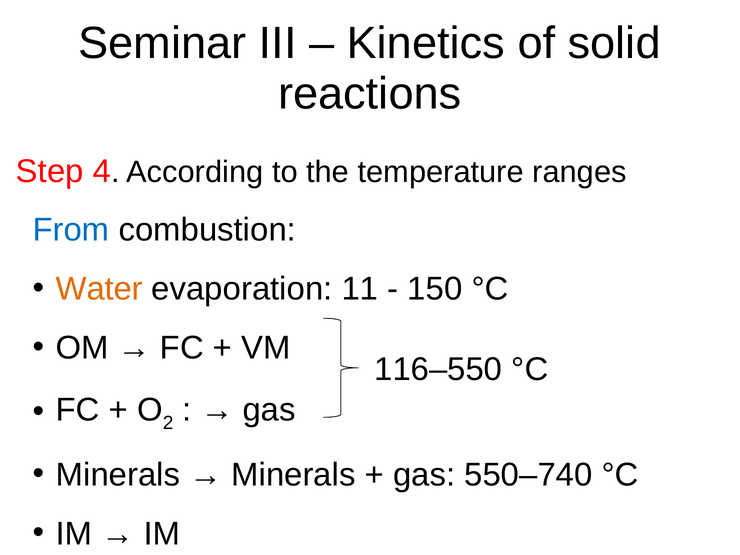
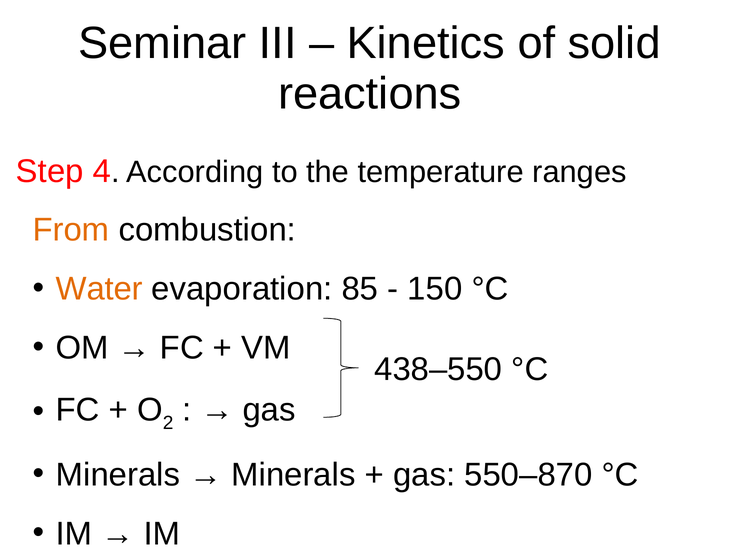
From colour: blue -> orange (71, 230)
11: 11 -> 85 (360, 289)
116–550: 116–550 -> 438–550 (438, 369)
550–740: 550–740 -> 550–870 (528, 475)
